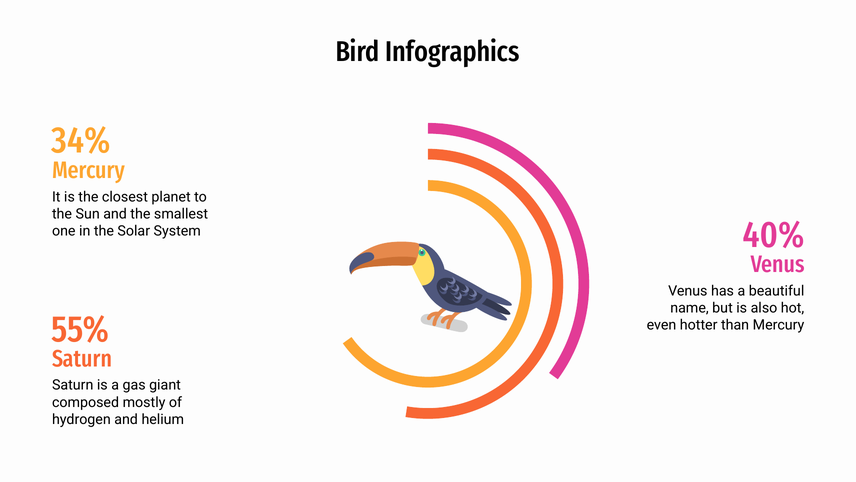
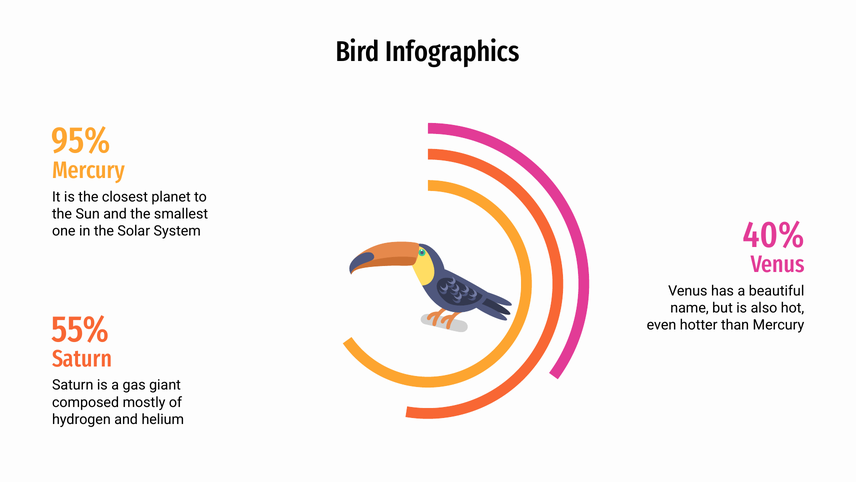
34%: 34% -> 95% (81, 141)
